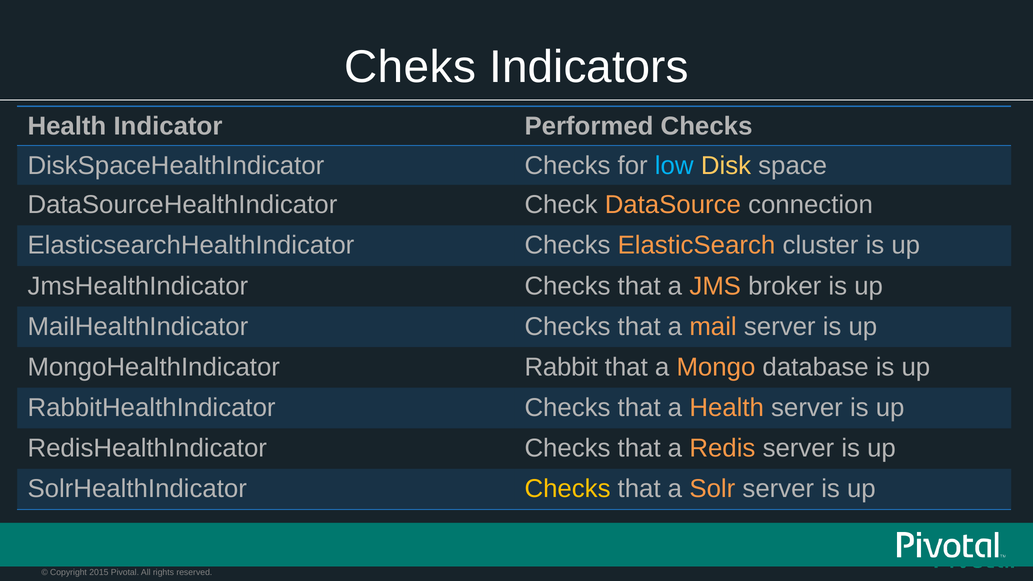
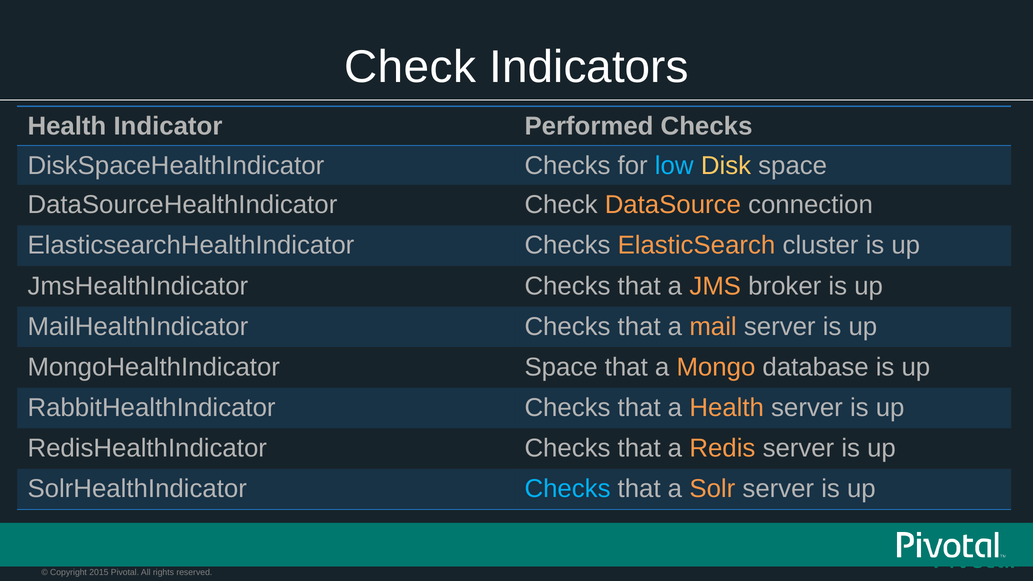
Cheks: Cheks -> Check (410, 67)
MongoHealthIndicator Rabbit: Rabbit -> Space (561, 367)
Checks colour: yellow -> light blue (568, 489)
